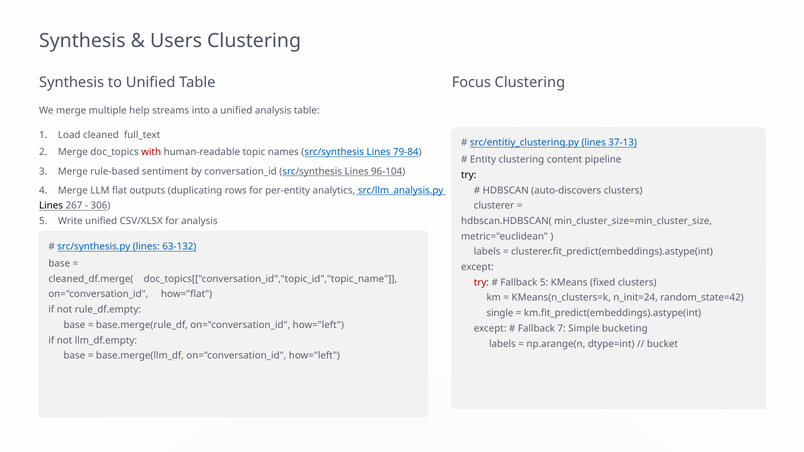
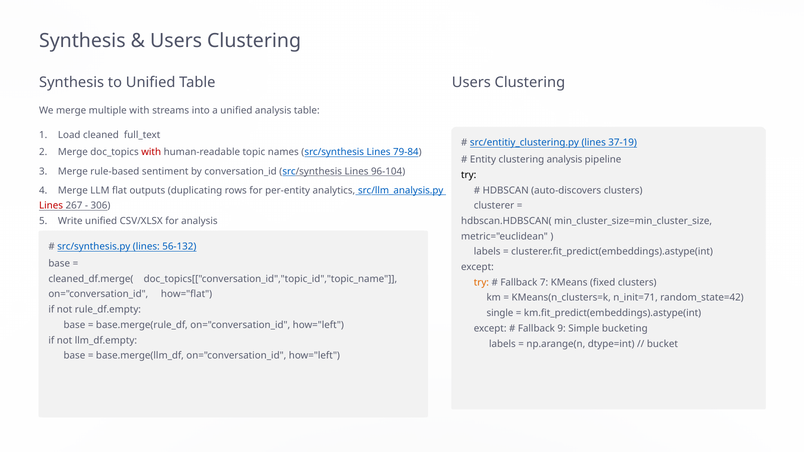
Focus: Focus -> Users (471, 83)
multiple help: help -> with (139, 110)
37-13: 37-13 -> 37-19 (623, 143)
clustering content: content -> analysis (565, 160)
Lines colour: black -> red (51, 206)
63-132: 63-132 -> 56-132 (179, 247)
try colour: red -> orange (481, 283)
Fallback 5: 5 -> 7 (544, 283)
n_init=24: n_init=24 -> n_init=71 (636, 298)
7: 7 -> 9 (562, 329)
